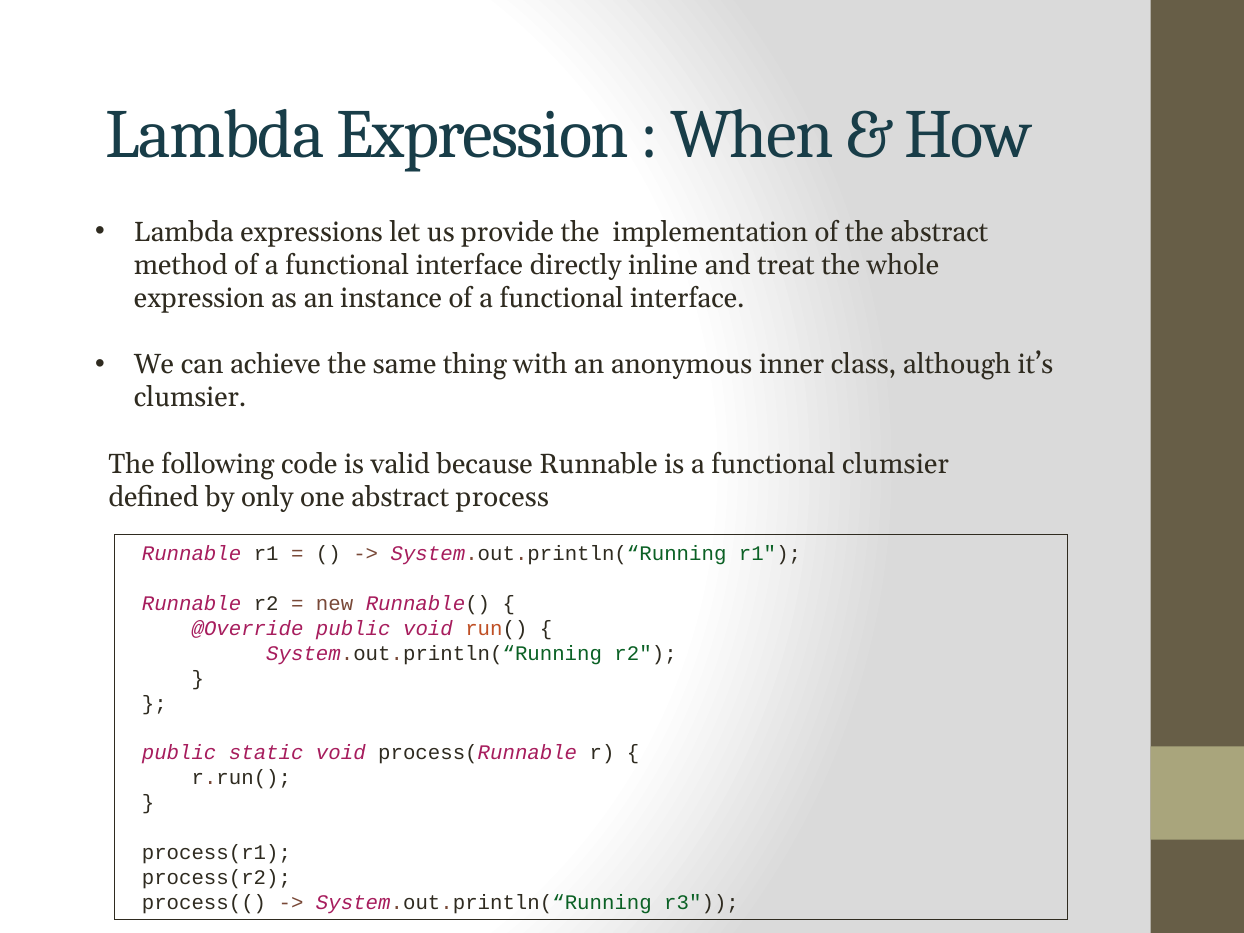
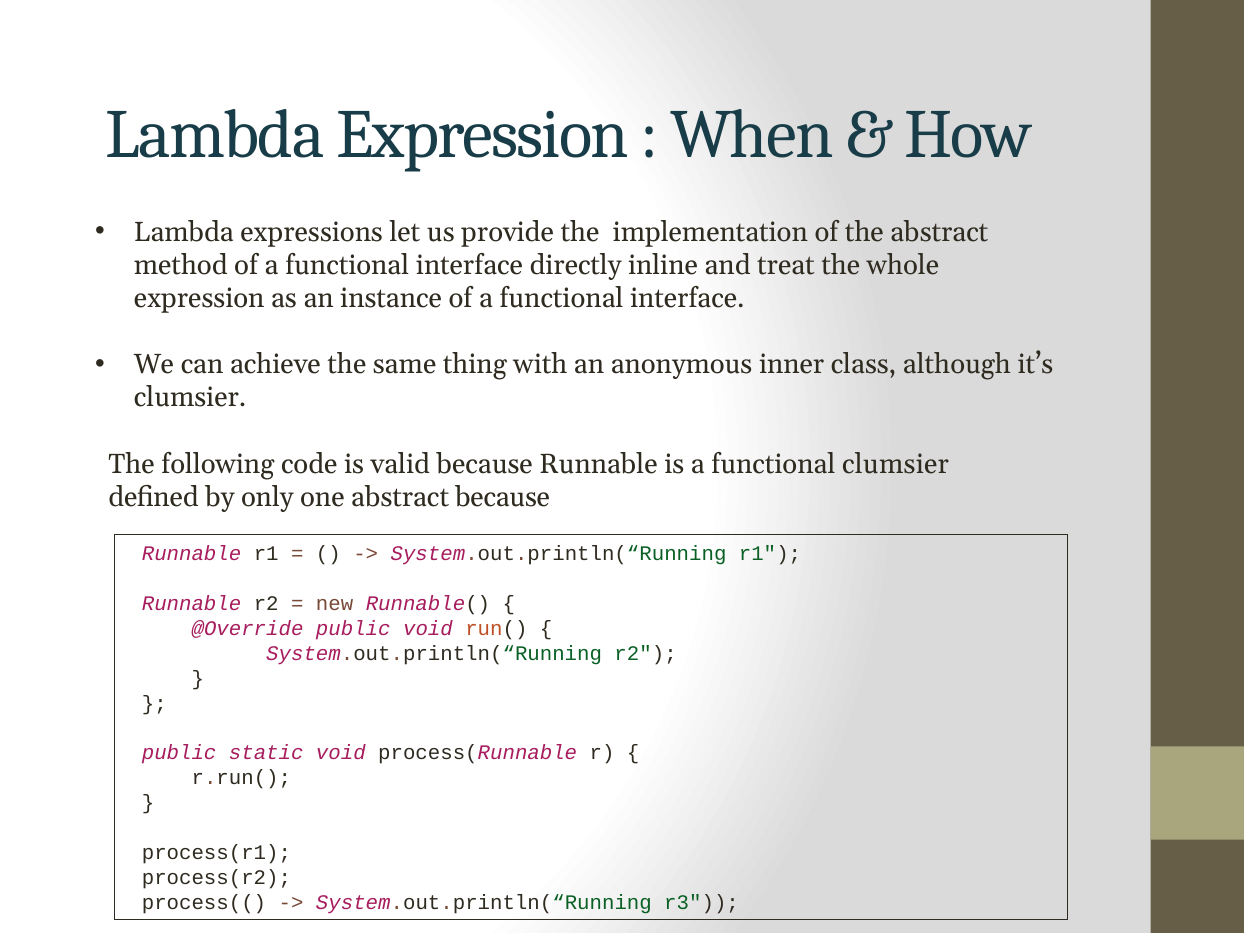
abstract process: process -> because (503, 497)
